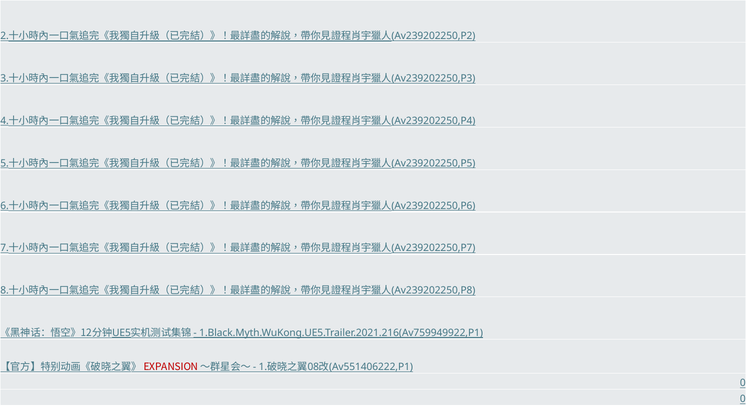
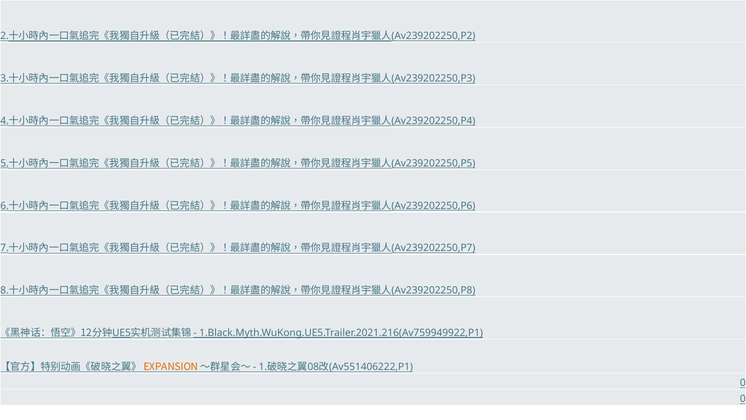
EXPANSION colour: red -> orange (171, 367)
